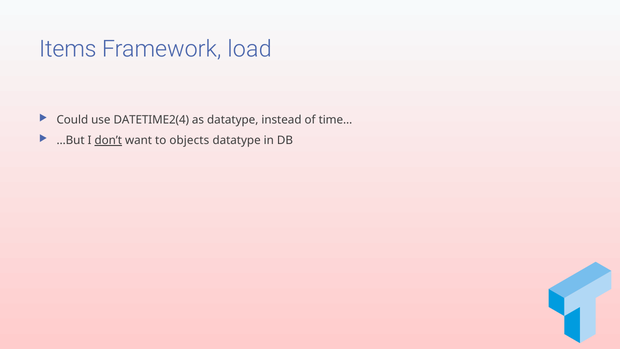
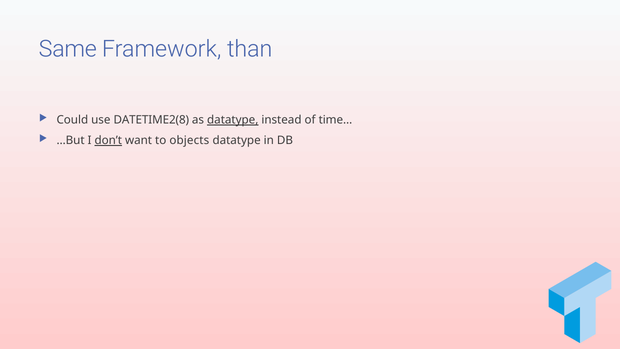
Items: Items -> Same (68, 49)
load: load -> than (250, 49)
DATETIME2(4: DATETIME2(4 -> DATETIME2(8 (151, 120)
datatype underline: none -> present (233, 120)
